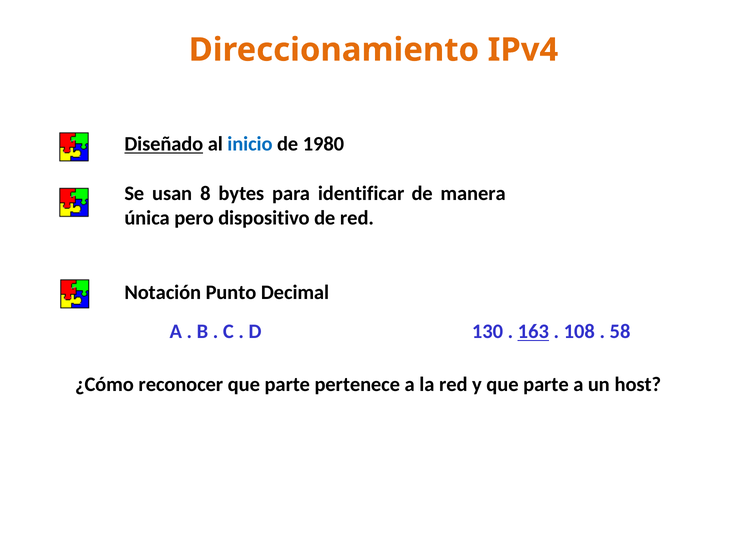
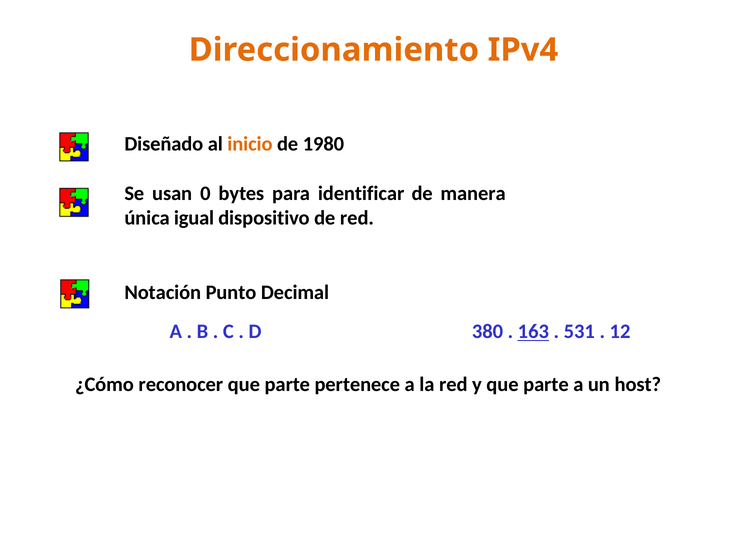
Diseñado underline: present -> none (164, 144)
inicio colour: blue -> orange (250, 144)
8: 8 -> 0 (205, 194)
pero: pero -> igual (194, 218)
130: 130 -> 380 (488, 332)
108: 108 -> 531 (579, 332)
58: 58 -> 12 (620, 332)
